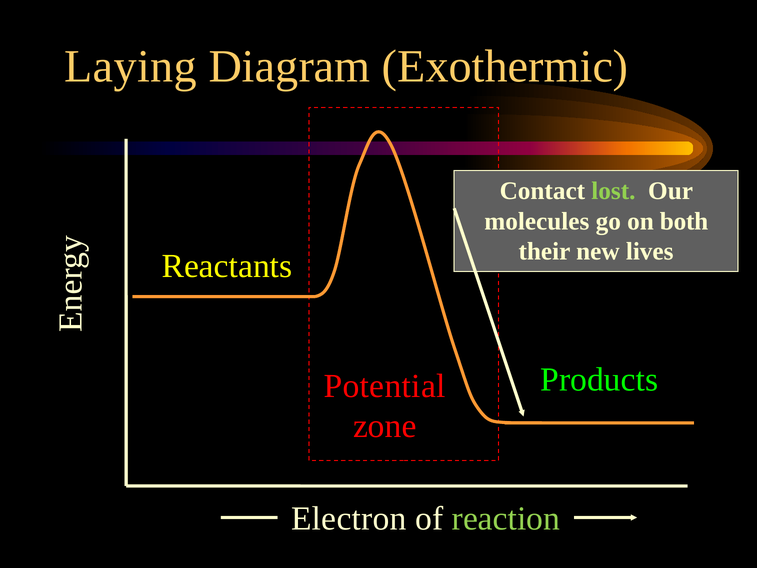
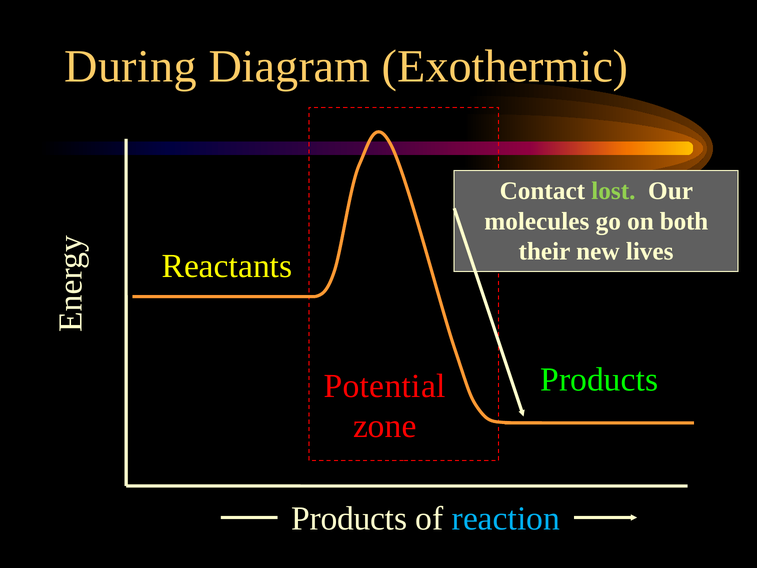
Laying: Laying -> During (131, 66)
Electron: Electron -> Products (349, 518)
reaction colour: light green -> light blue (506, 518)
